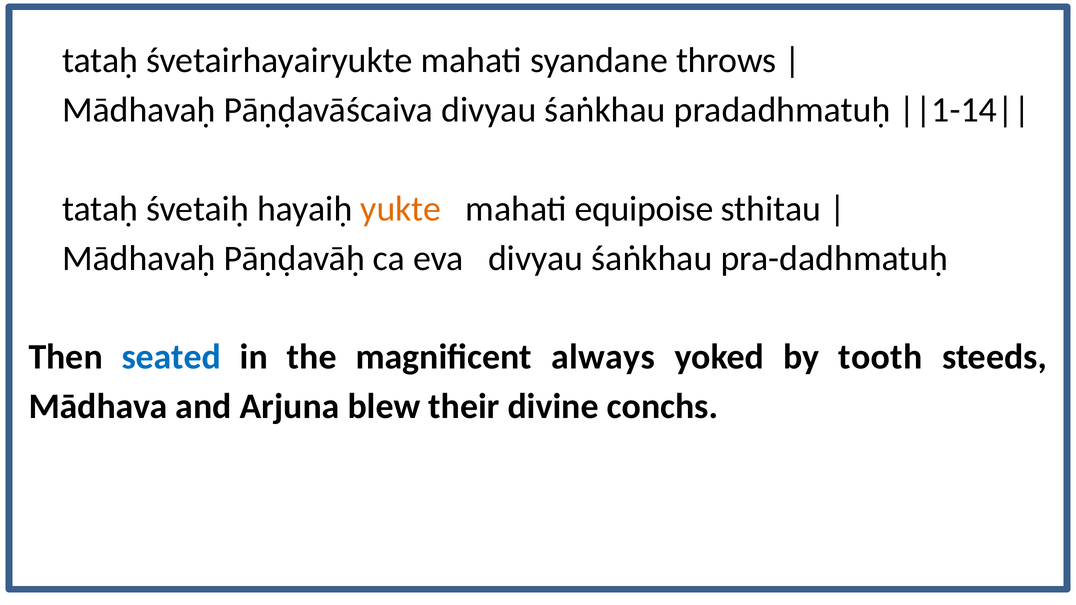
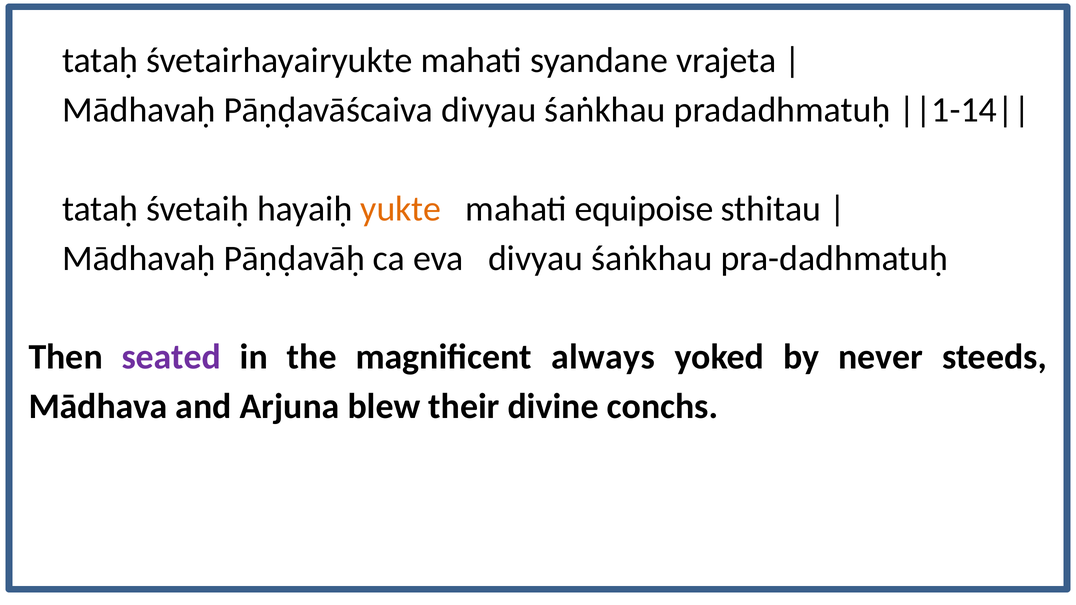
throws: throws -> vrajeta (726, 60)
seated colour: blue -> purple (171, 357)
tooth: tooth -> never (881, 357)
